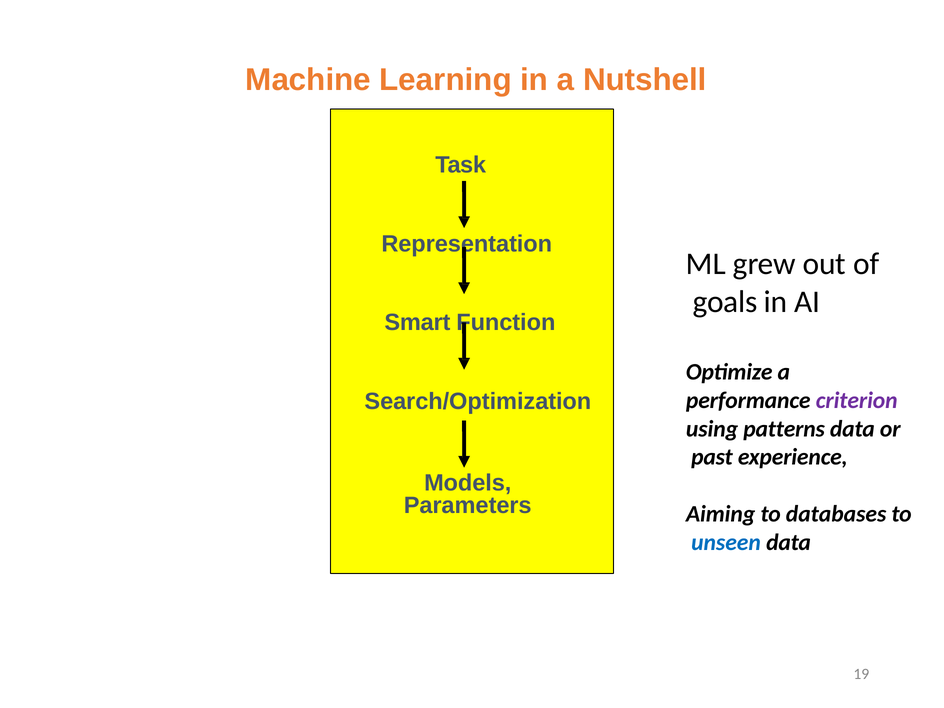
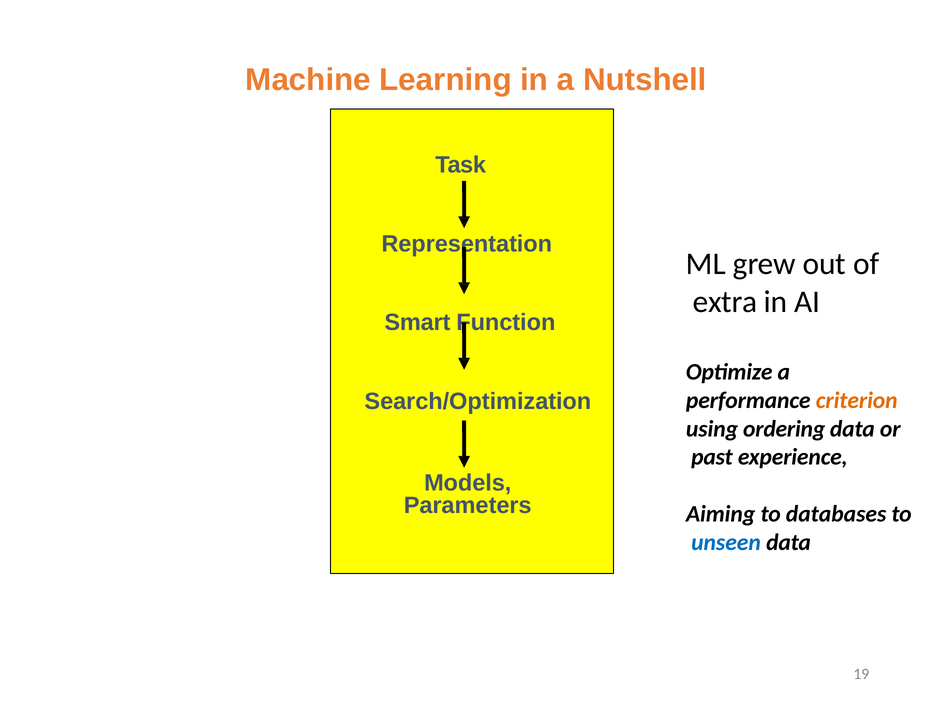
goals: goals -> extra (725, 302)
criterion colour: purple -> orange (857, 400)
patterns: patterns -> ordering (784, 429)
